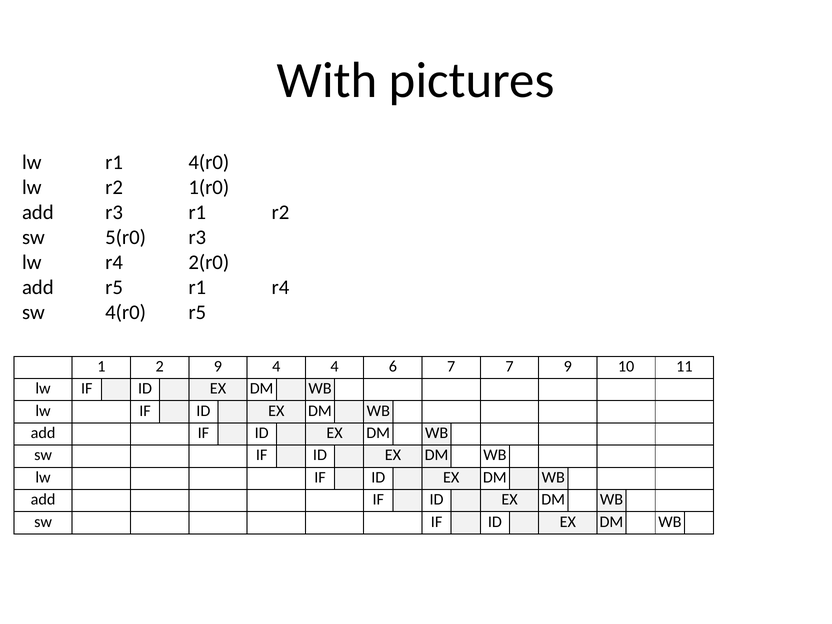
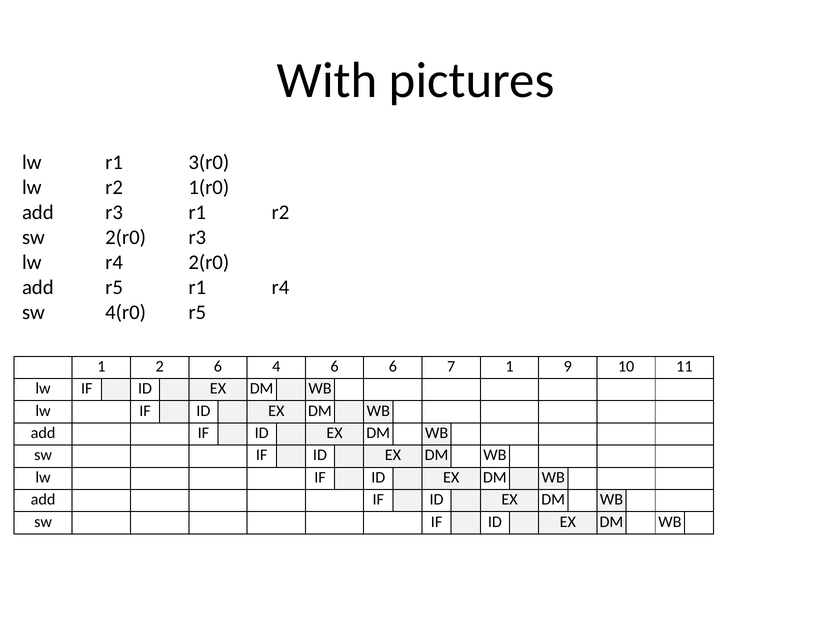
r1 4(r0: 4(r0 -> 3(r0 (209, 162)
sw 5(r0: 5(r0 -> 2(r0 (126, 237)
2 9: 9 -> 6 (218, 366)
4 4: 4 -> 6 (335, 366)
7 7: 7 -> 1 (509, 366)
